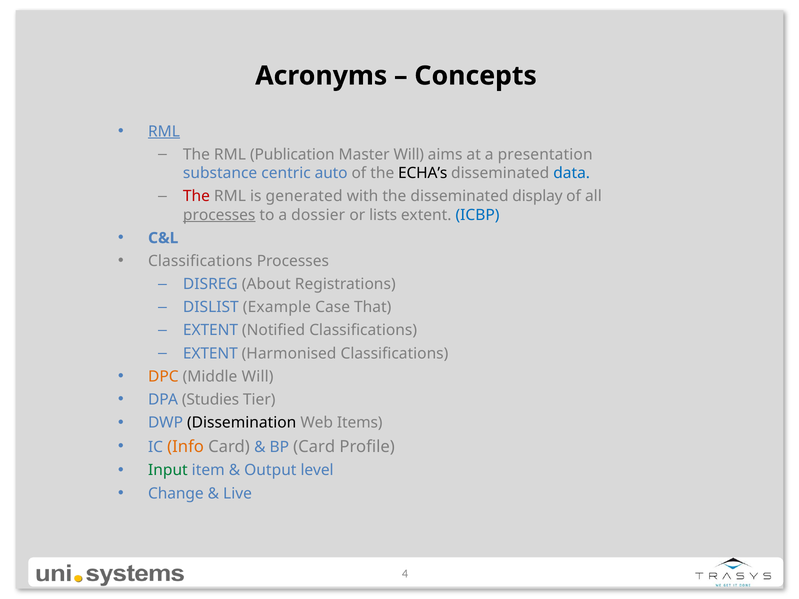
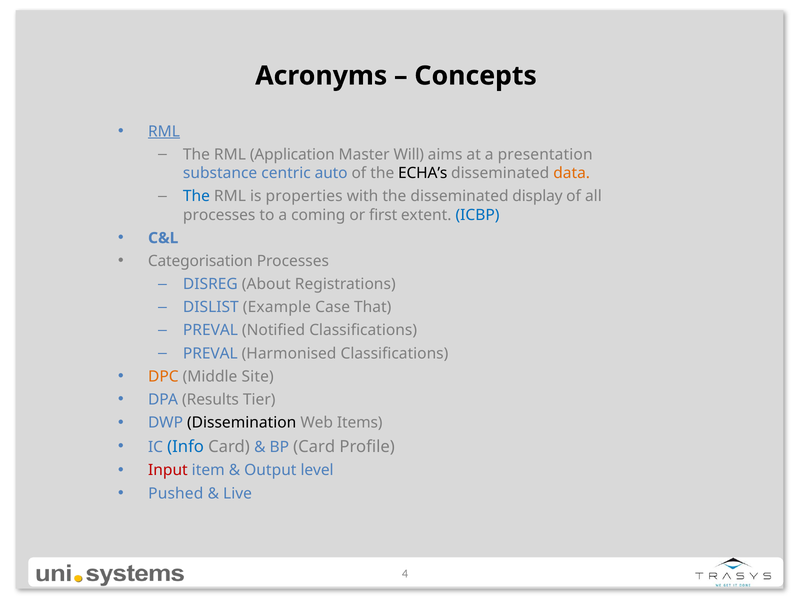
Publication: Publication -> Application (292, 155)
data colour: blue -> orange (572, 173)
The colour: red -> blue (196, 196)
generated: generated -> properties (304, 196)
processes underline: present -> none (219, 215)
dossier: dossier -> coming (318, 215)
lists: lists -> first (383, 215)
Classifications: Classifications -> Categorisation (200, 261)
EXTENT: EXTENT -> PREVAL (210, 330)
EXTENT: EXTENT -> PREVAL (210, 354)
Middle Will: Will -> Site (258, 377)
Studies: Studies -> Results (210, 400)
Info colour: orange -> blue (186, 447)
Input colour: green -> red (168, 471)
Change: Change -> Pushed (176, 494)
